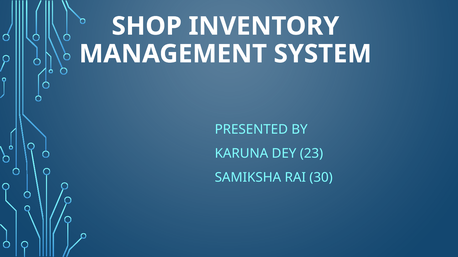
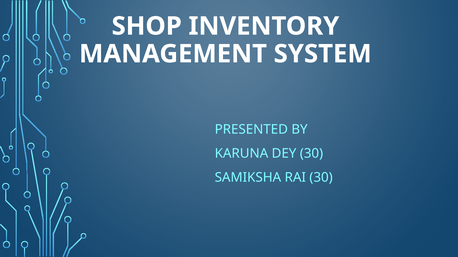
DEY 23: 23 -> 30 (311, 154)
